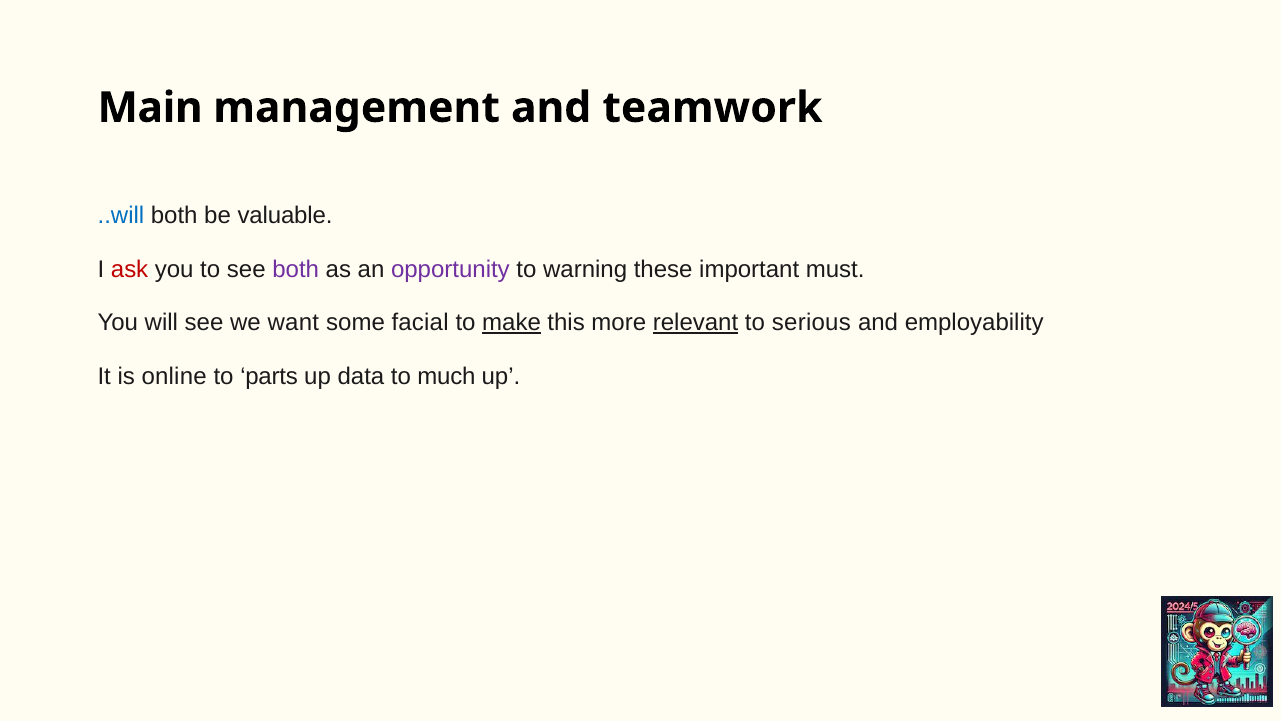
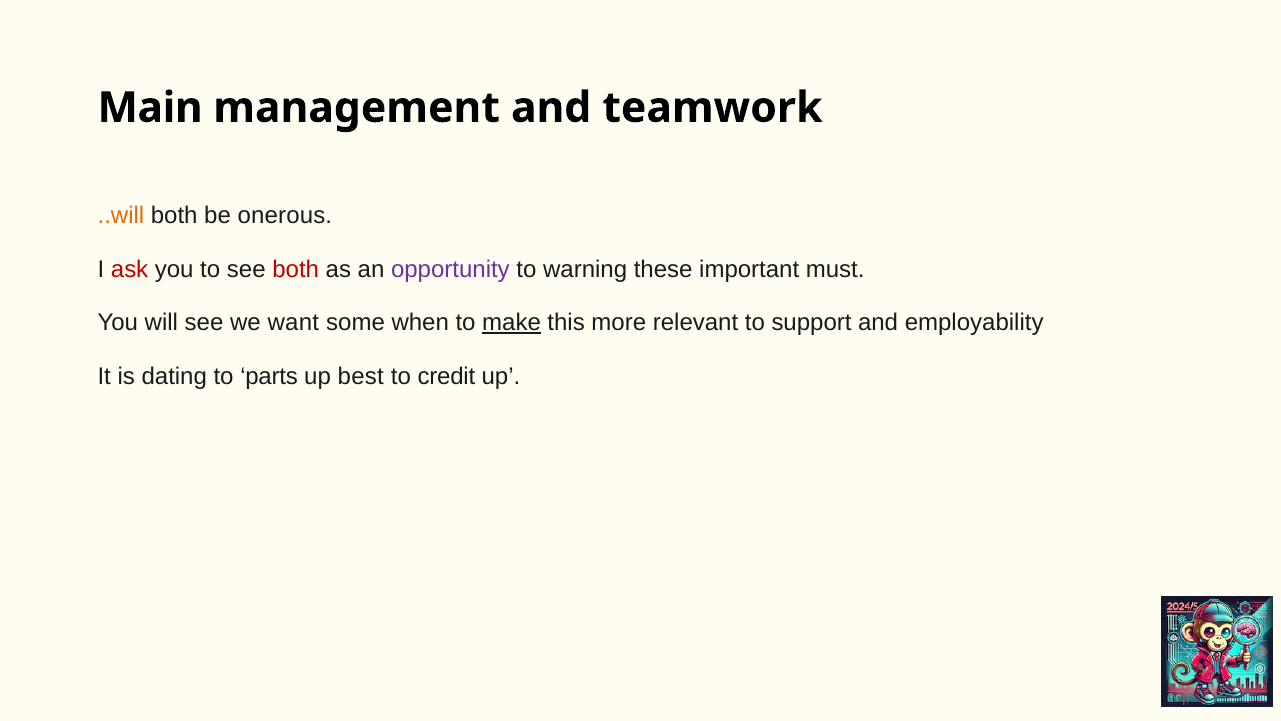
..will colour: blue -> orange (121, 216)
valuable: valuable -> onerous (285, 216)
both colour: purple -> red (296, 269)
facial: facial -> when (420, 323)
relevant underline: present -> none (696, 323)
serious: serious -> support (812, 323)
online: online -> dating (174, 376)
data: data -> best (361, 376)
much: much -> credit (446, 376)
